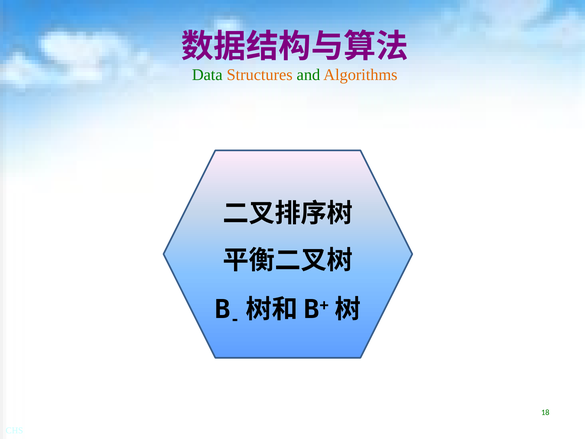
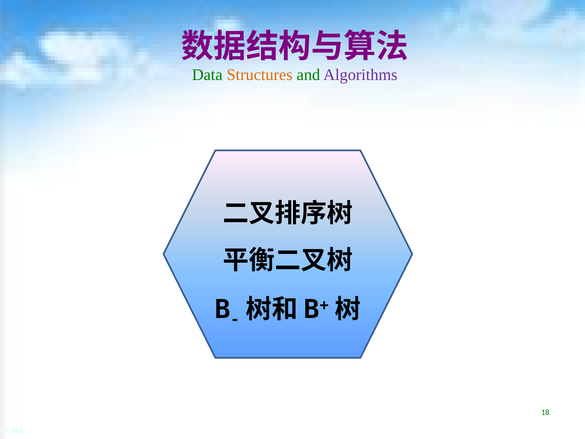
Algorithms colour: orange -> purple (360, 75)
